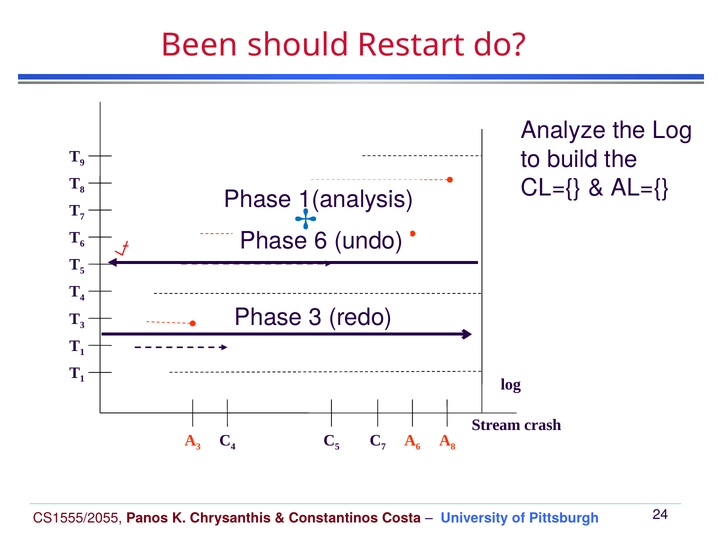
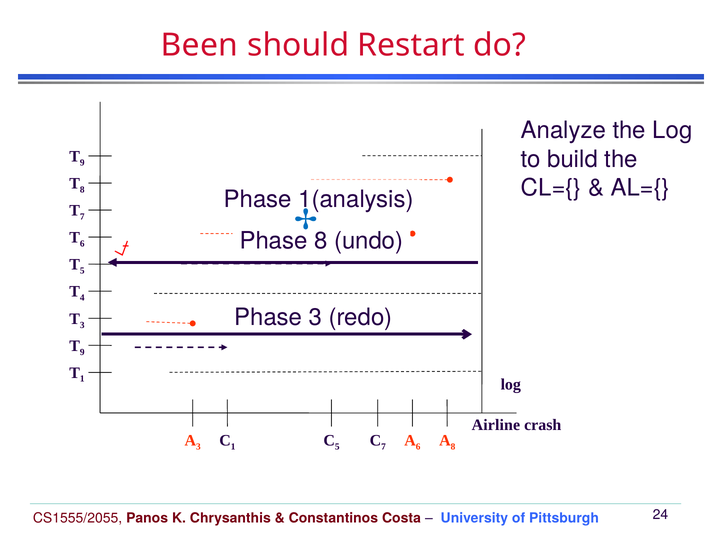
Phase 6: 6 -> 8 (321, 241)
1: 1 -> 9 (82, 352)
Stream: Stream -> Airline (496, 425)
4: 4 -> 1 (233, 446)
